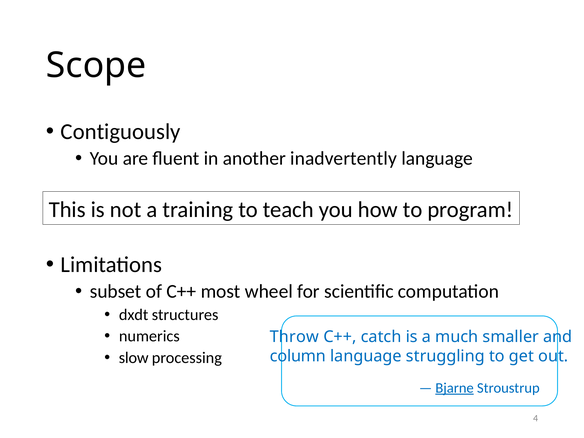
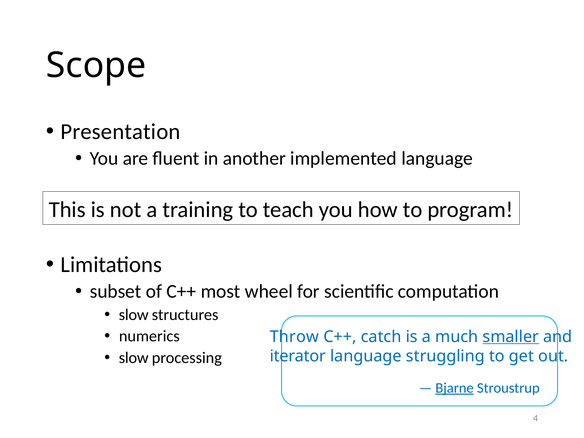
Contiguously: Contiguously -> Presentation (120, 132)
inadvertently: inadvertently -> implemented (344, 158)
dxdt: dxdt -> slow (134, 315)
smaller underline: none -> present (511, 337)
column: column -> iterator (298, 356)
